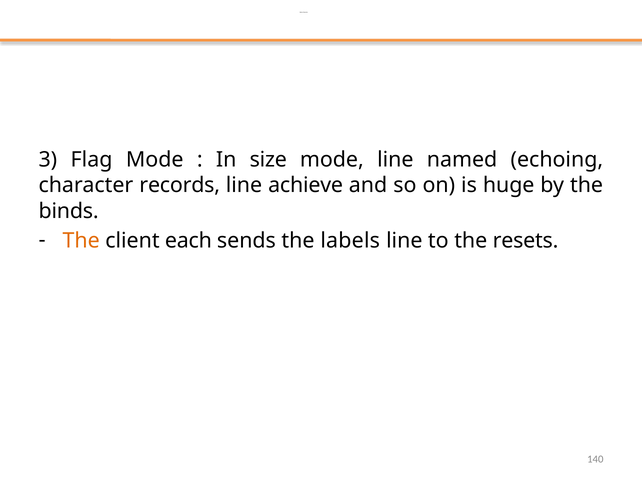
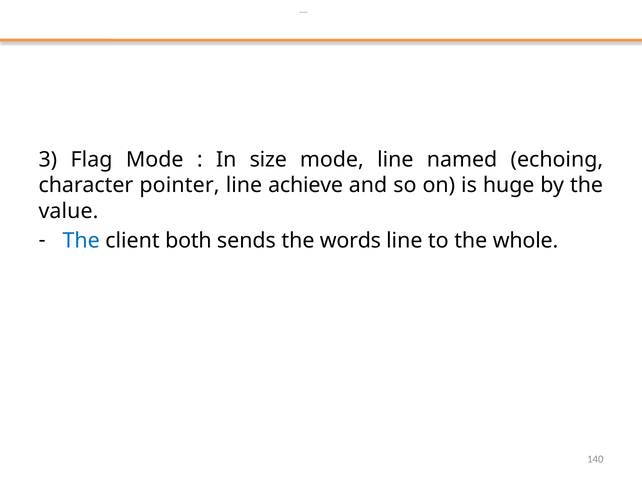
records: records -> pointer (180, 186)
binds: binds -> value (68, 211)
The colour: orange -> blue (81, 241)
each: each -> both (188, 241)
labels: labels -> words (350, 241)
resets: resets -> whole (526, 241)
